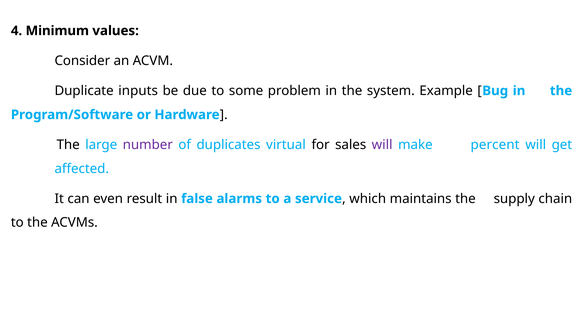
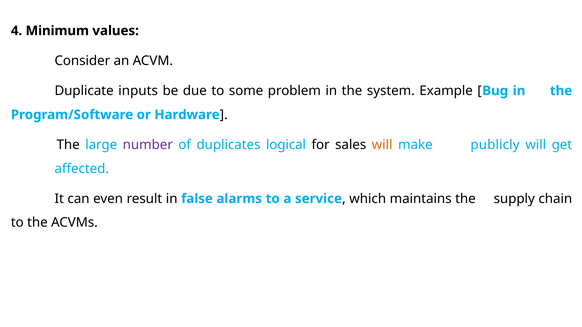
virtual: virtual -> logical (286, 145)
will colour: purple -> orange (382, 145)
percent: percent -> publicly (495, 145)
